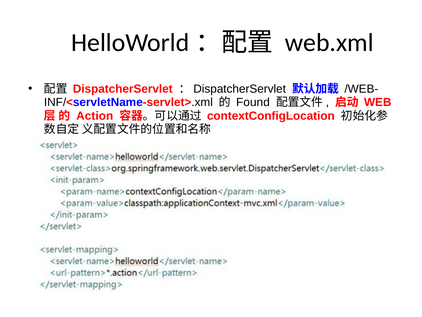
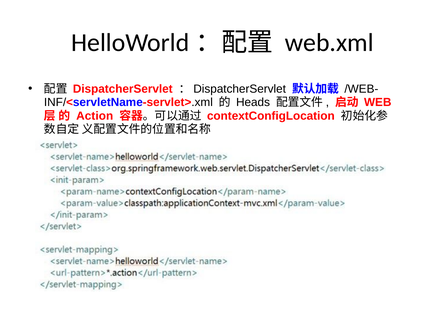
Found: Found -> Heads (253, 102)
